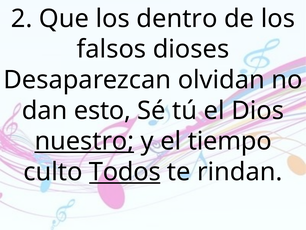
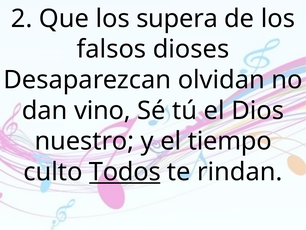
dentro: dentro -> supera (177, 19)
esto: esto -> vino (102, 110)
nuestro underline: present -> none (84, 141)
